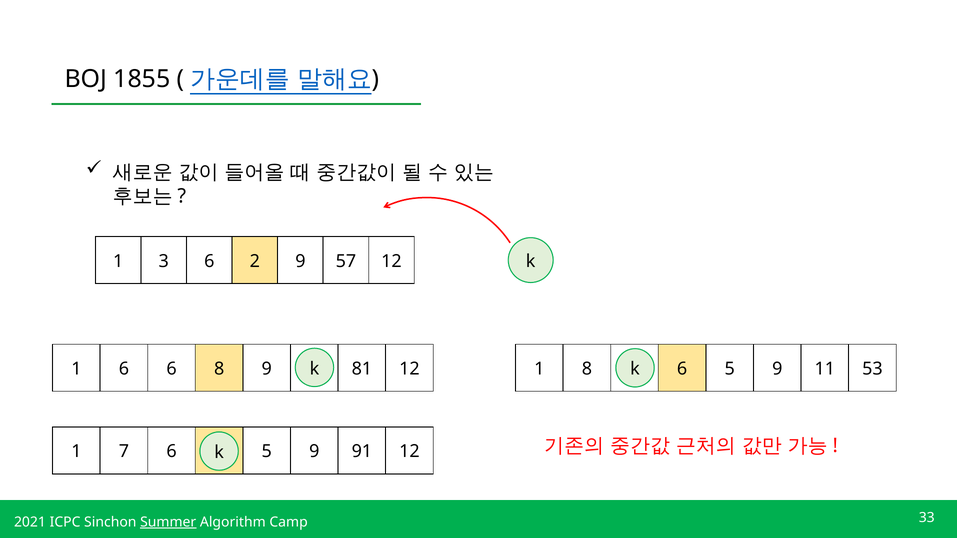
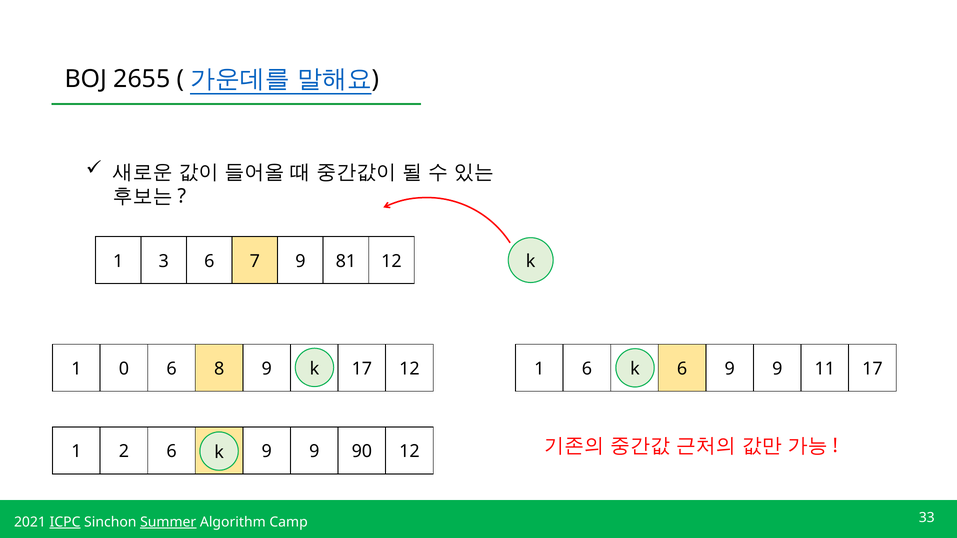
1855: 1855 -> 2655 (142, 79)
2: 2 -> 7 (255, 261)
57: 57 -> 81 (346, 261)
1 8: 8 -> 6 (587, 369)
5: 5 -> 9 (730, 369)
11 53: 53 -> 17 (872, 369)
1 6: 6 -> 0 (124, 369)
9 81: 81 -> 17 (362, 369)
7: 7 -> 2 (124, 452)
5: 5 -> 9 (267, 452)
91: 91 -> 90 (362, 452)
ICPC underline: none -> present (65, 522)
